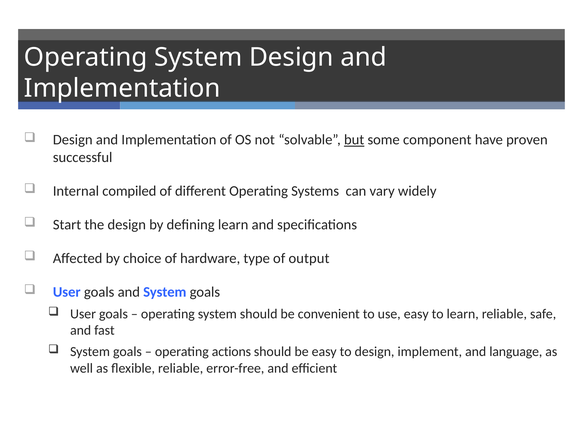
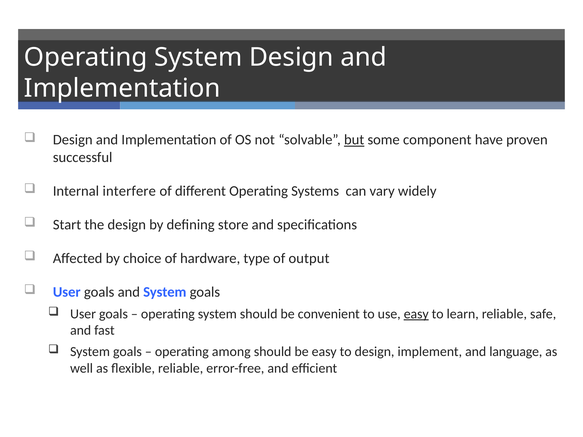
compiled: compiled -> interfere (129, 191)
defining learn: learn -> store (233, 225)
easy underline: none -> present (416, 314)
actions: actions -> among (231, 352)
